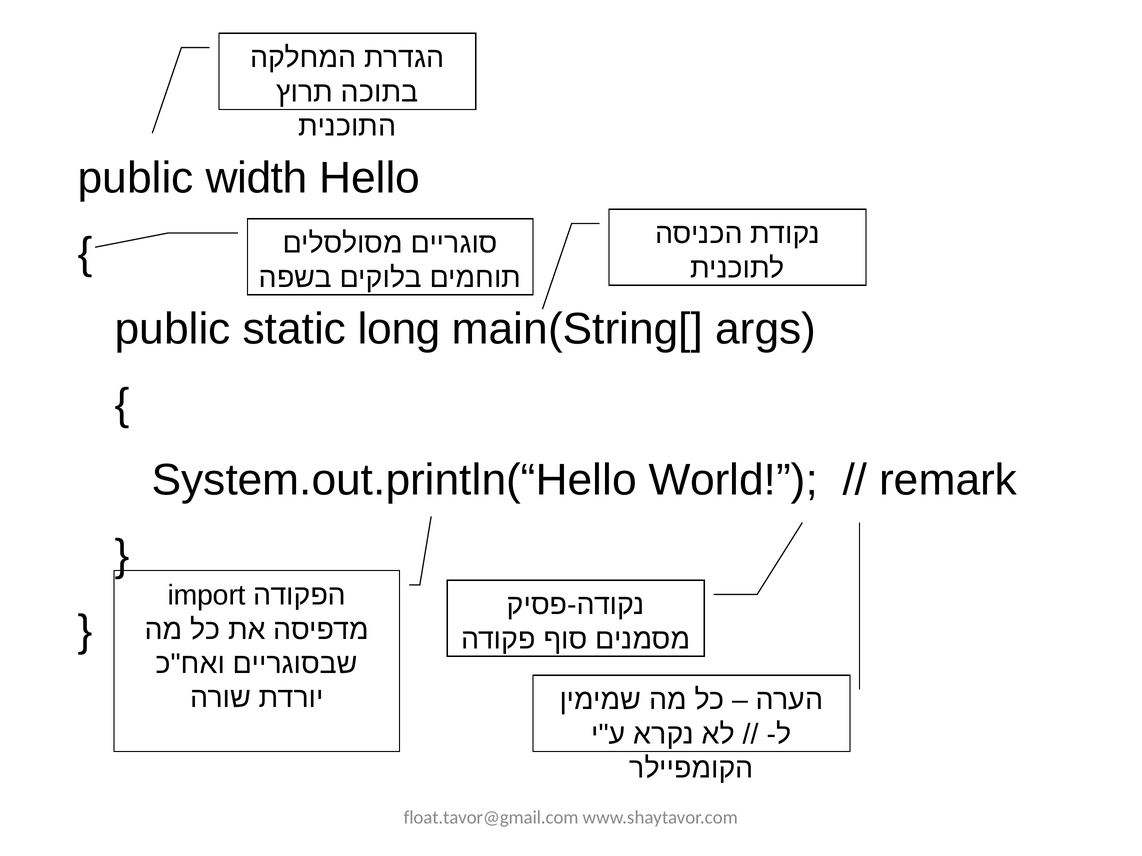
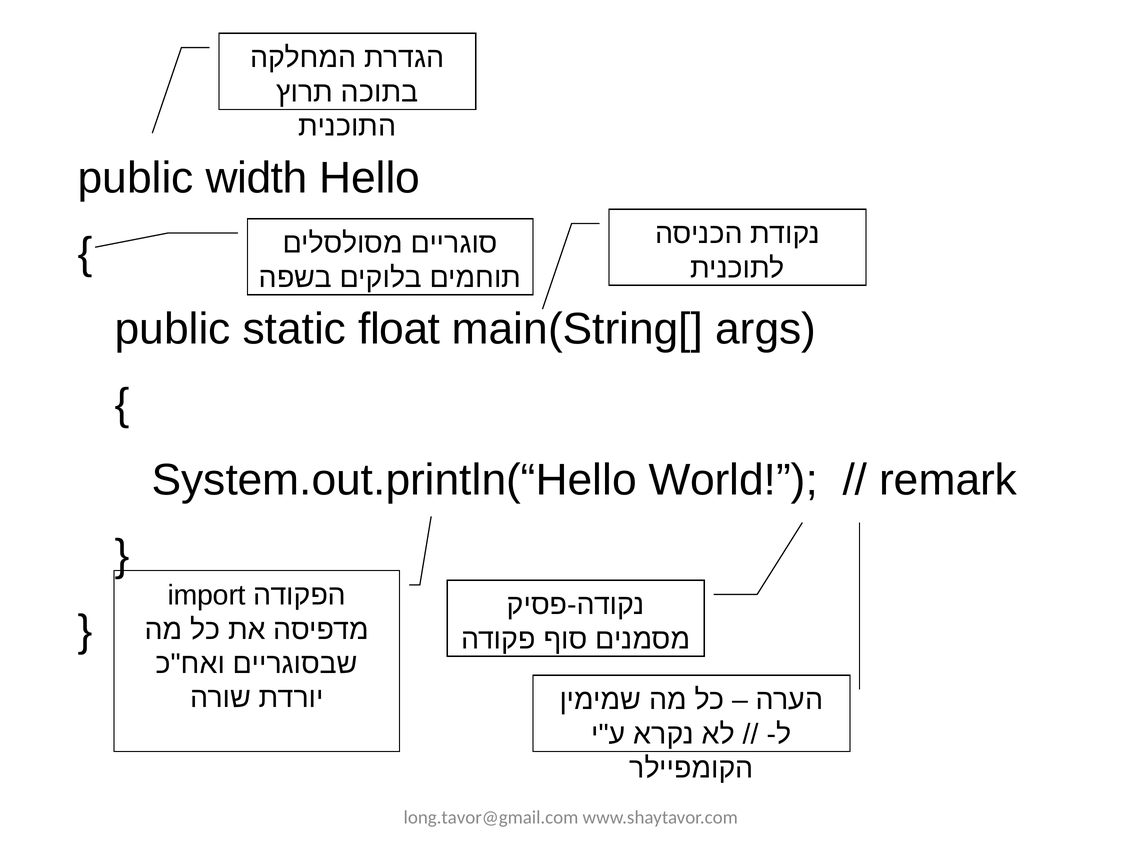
long: long -> float (399, 329)
float.tavor@gmail.com: float.tavor@gmail.com -> long.tavor@gmail.com (491, 818)
